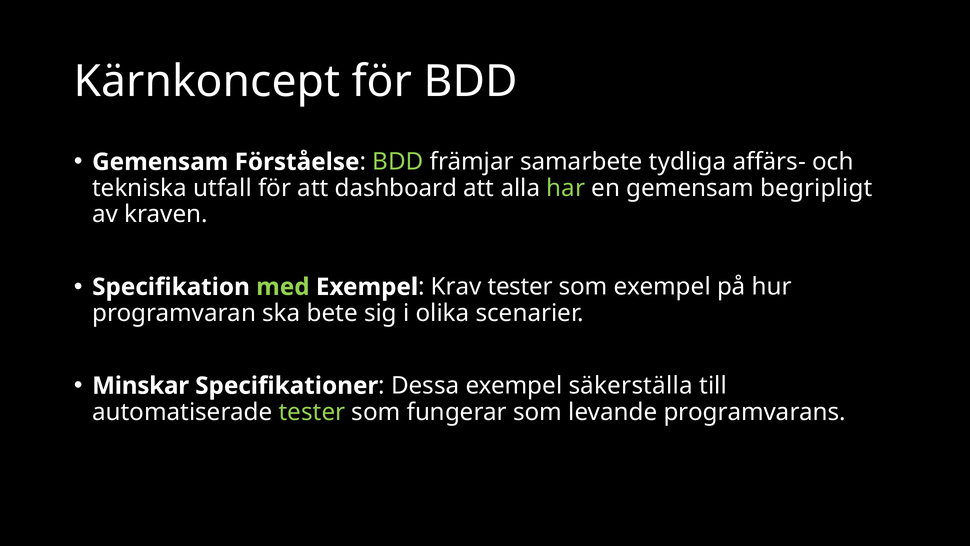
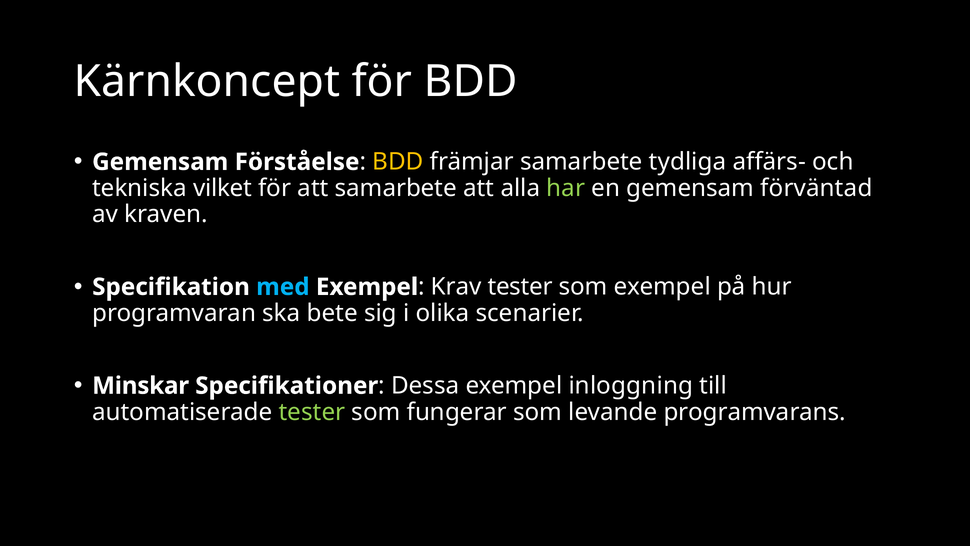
BDD colour: light green -> yellow (398, 162)
utfall: utfall -> vilket (223, 188)
att dashboard: dashboard -> samarbete (396, 188)
begripligt: begripligt -> förväntad (816, 188)
med colour: light green -> light blue (283, 287)
säkerställa: säkerställa -> inloggning (631, 386)
